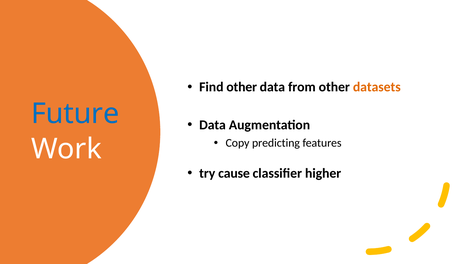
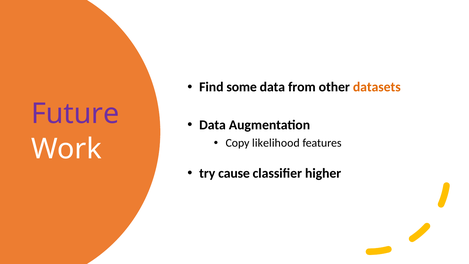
Find other: other -> some (242, 87)
Future colour: blue -> purple (75, 114)
predicting: predicting -> likelihood (276, 143)
